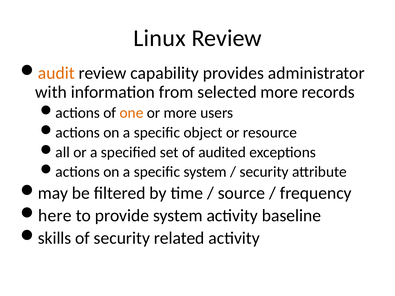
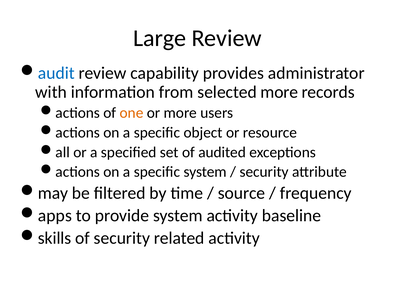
Linux: Linux -> Large (160, 38)
audit colour: orange -> blue (56, 73)
here: here -> apps (55, 216)
